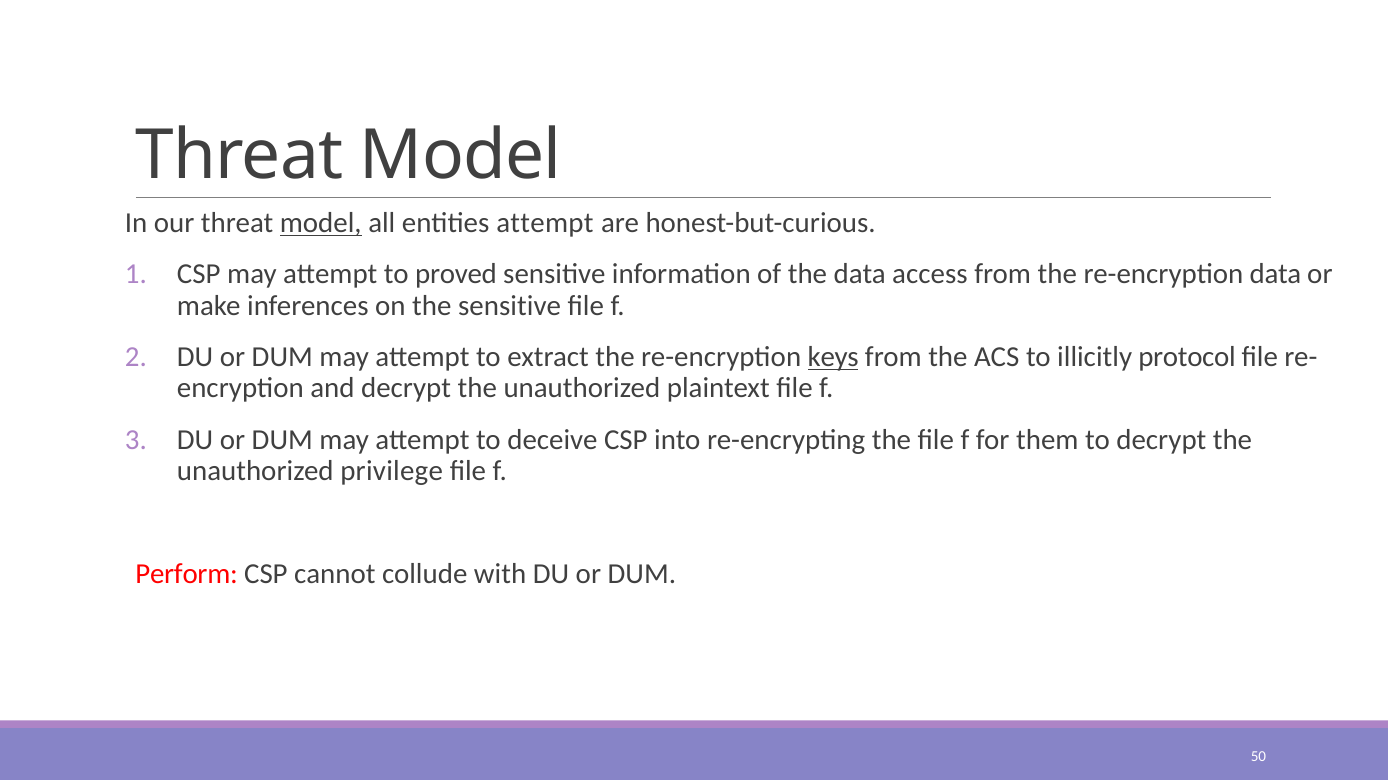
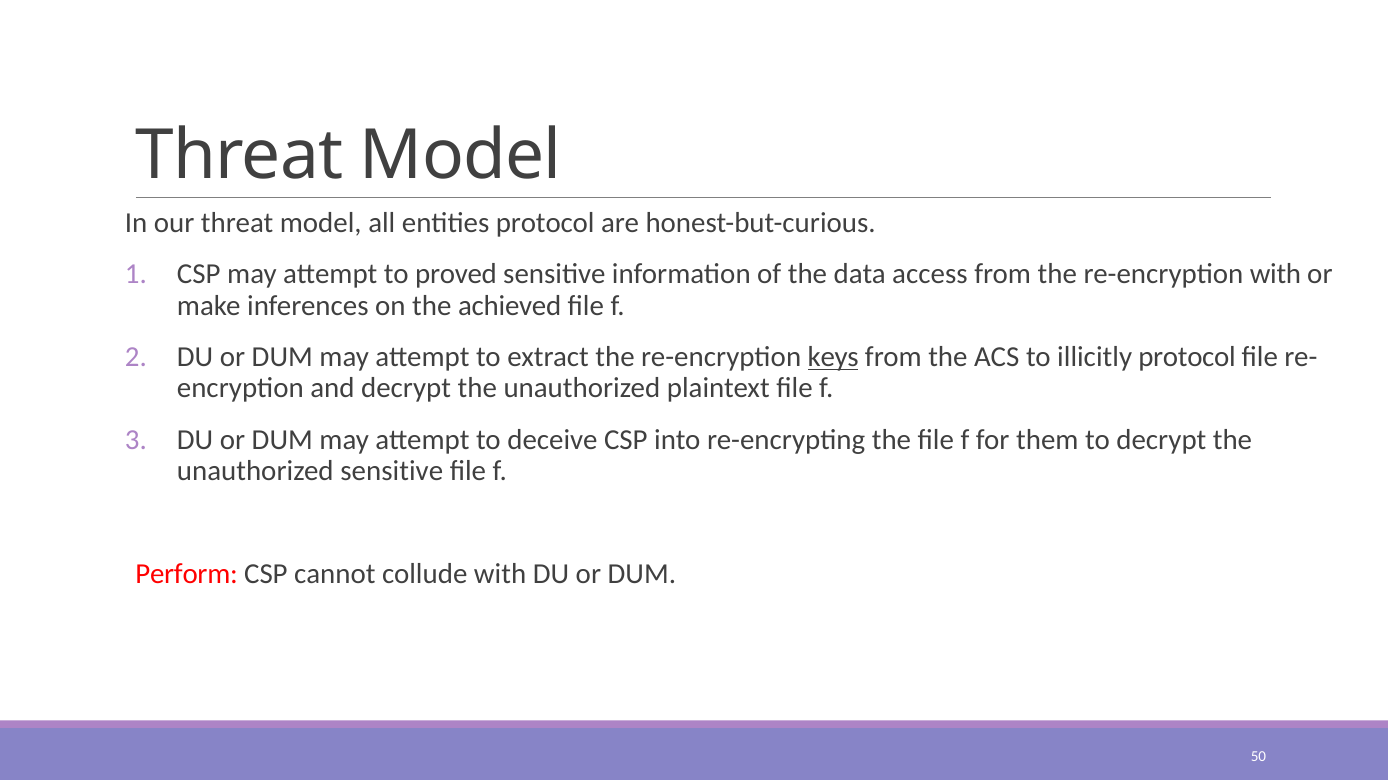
model underline: present -> none (321, 223)
entities attempt: attempt -> protocol (545, 223)
re-encryption data: data -> with (1275, 275)
the sensitive: sensitive -> achieved (510, 306)
unauthorized privilege: privilege -> sensitive (392, 471)
